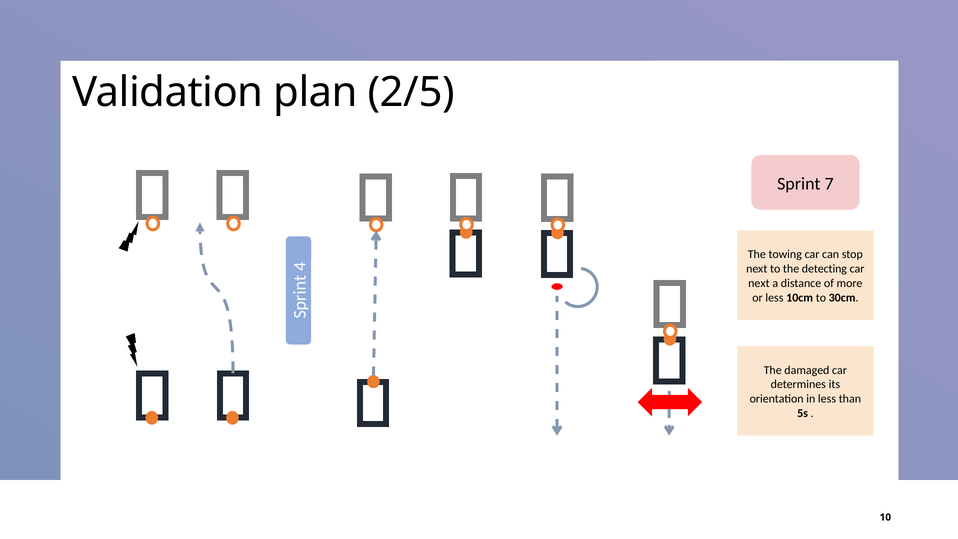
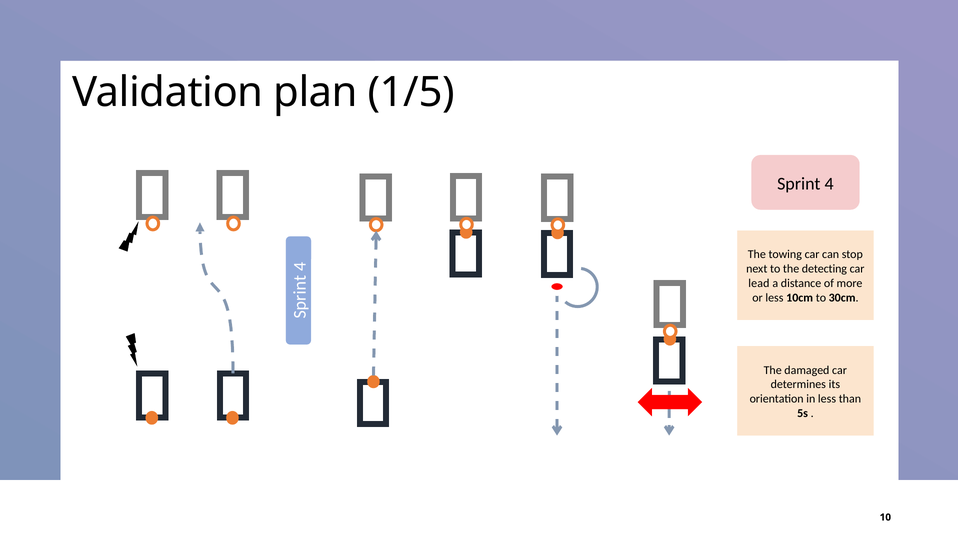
2/5: 2/5 -> 1/5 (411, 92)
Sprint 7: 7 -> 4 (829, 184)
next: next -> lead (759, 283)
